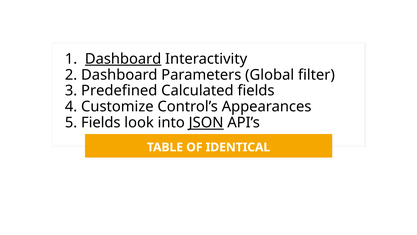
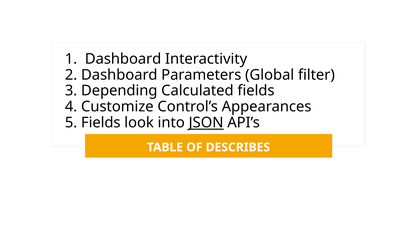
Dashboard underline: present -> none (123, 59)
Predefined: Predefined -> Depending (119, 91)
IDENTICAL: IDENTICAL -> DESCRIBES (238, 147)
